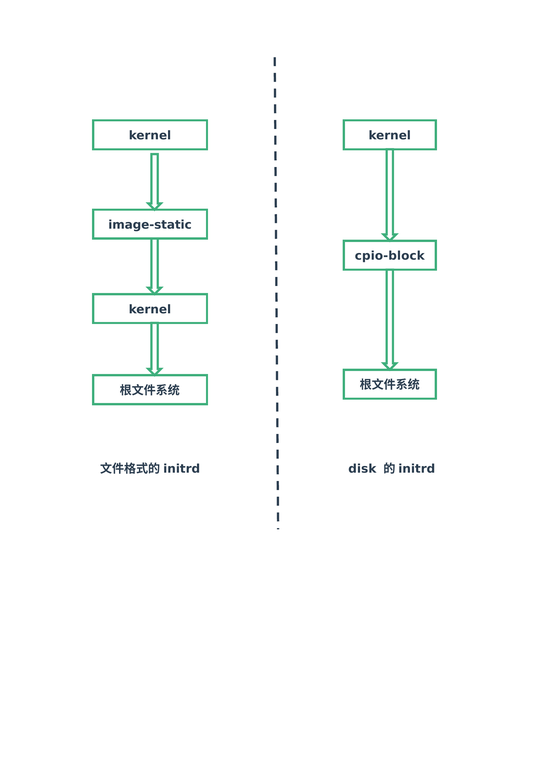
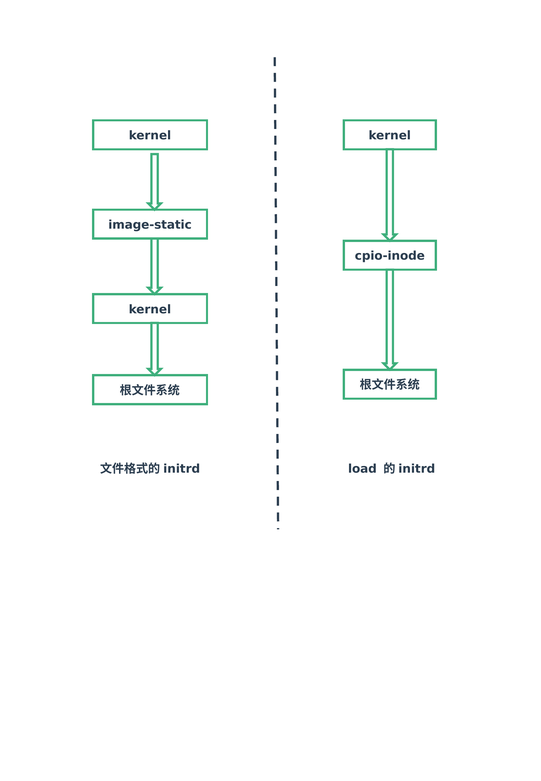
cpio-block: cpio-block -> cpio-inode (390, 256)
disk: disk -> load (362, 469)
